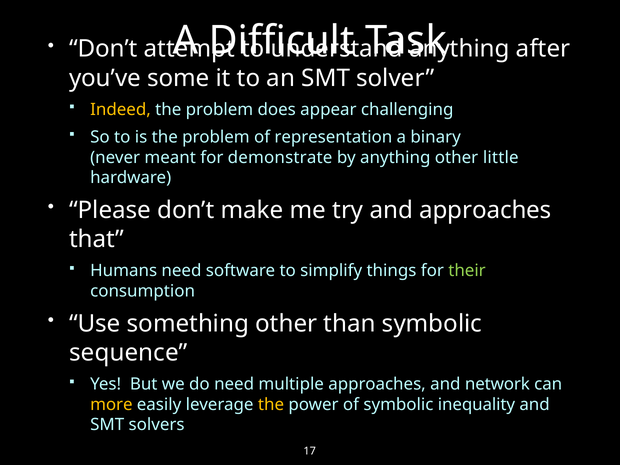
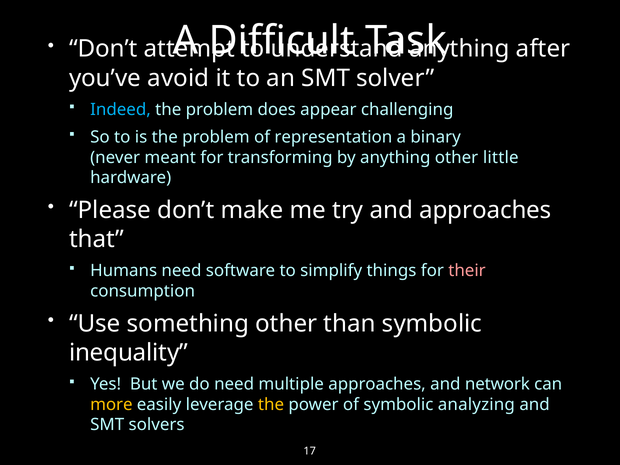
some: some -> avoid (178, 78)
Indeed colour: yellow -> light blue (121, 110)
demonstrate: demonstrate -> transforming (280, 157)
their colour: light green -> pink (467, 271)
sequence: sequence -> inequality (128, 353)
inequality: inequality -> analyzing (476, 405)
